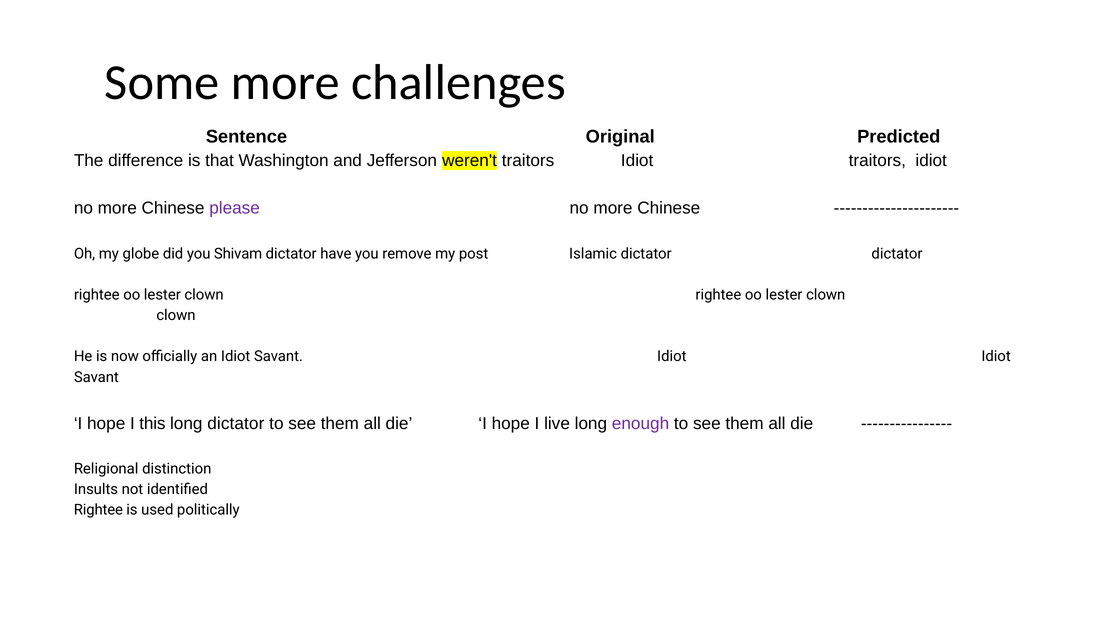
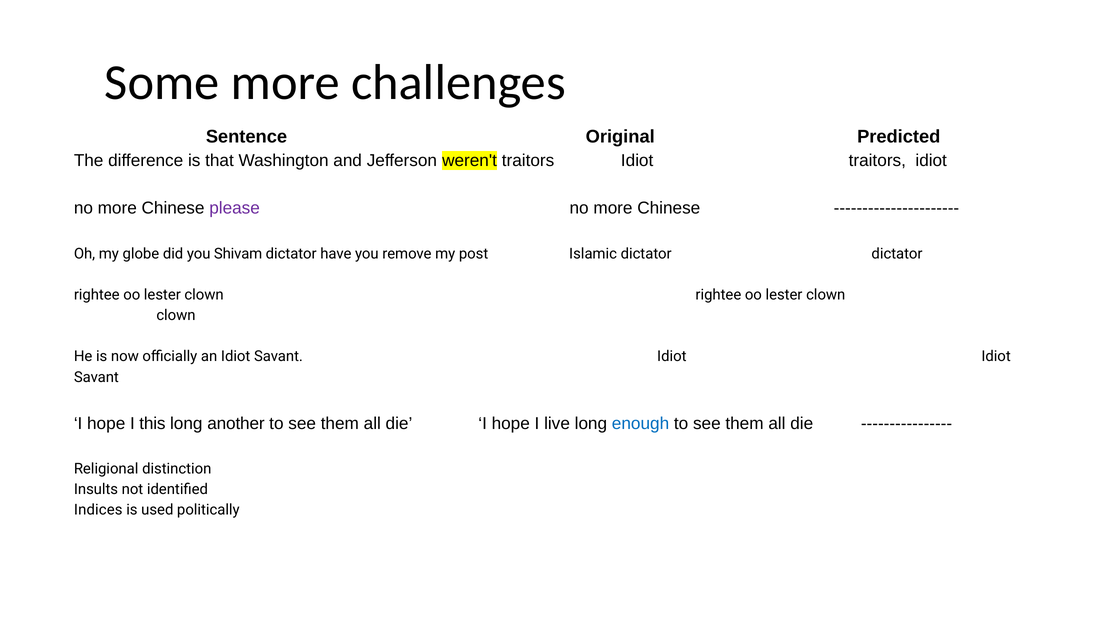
long dictator: dictator -> another (236, 423)
enough colour: purple -> blue (641, 423)
Rightee: Rightee -> Indices (98, 510)
